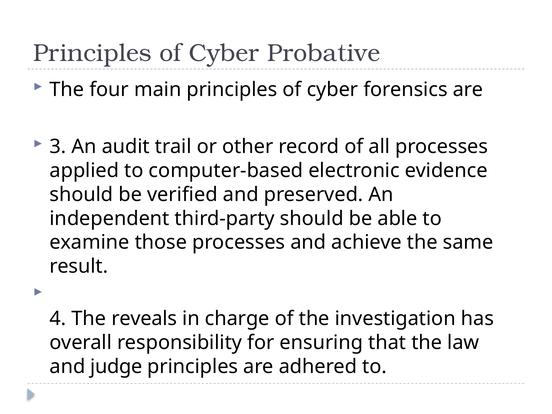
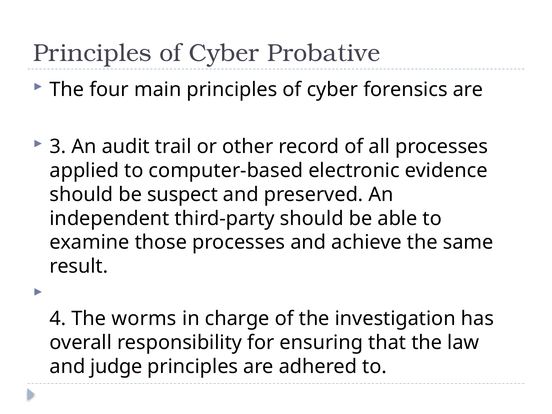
verified: verified -> suspect (182, 195)
reveals: reveals -> worms (144, 319)
